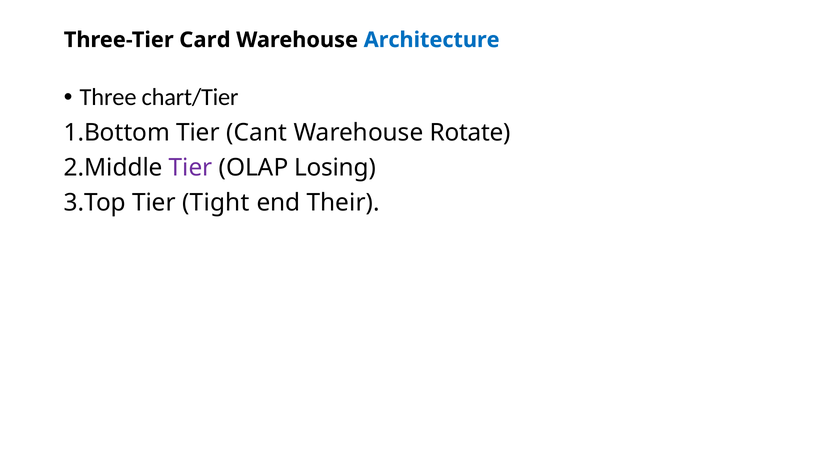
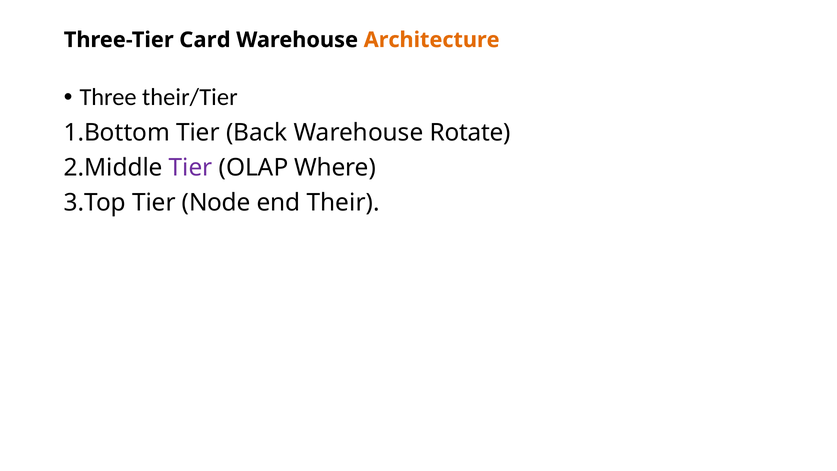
Architecture colour: blue -> orange (432, 40)
chart/Tier: chart/Tier -> their/Tier (190, 97)
Cant: Cant -> Back (257, 132)
Losing: Losing -> Where (335, 168)
Tight: Tight -> Node (216, 203)
